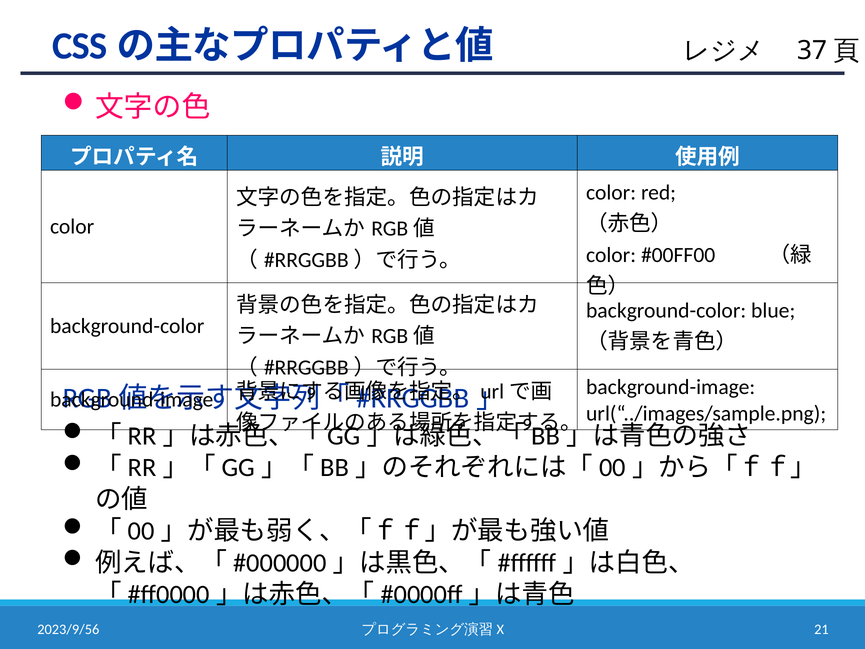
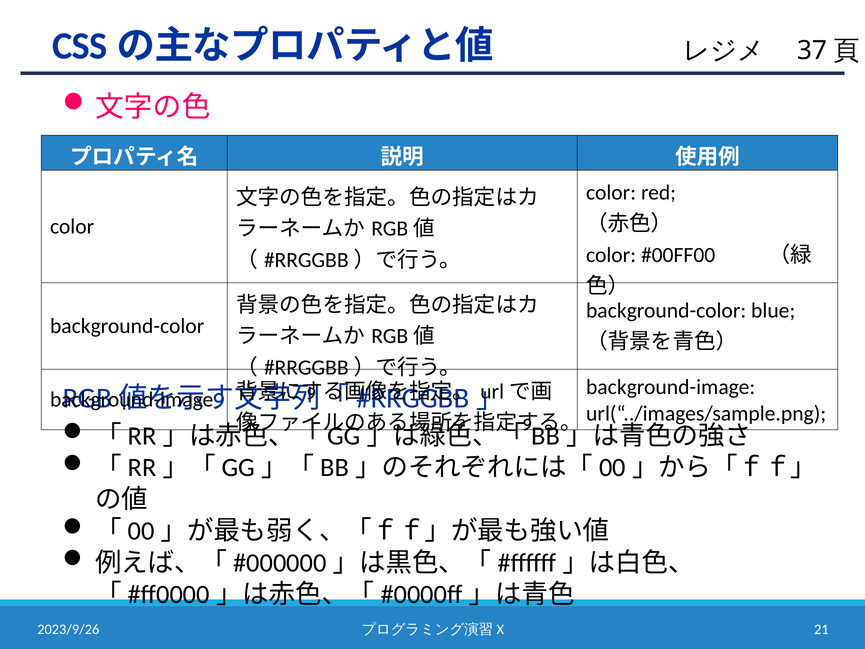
2023/9/56: 2023/9/56 -> 2023/9/26 (68, 629)
